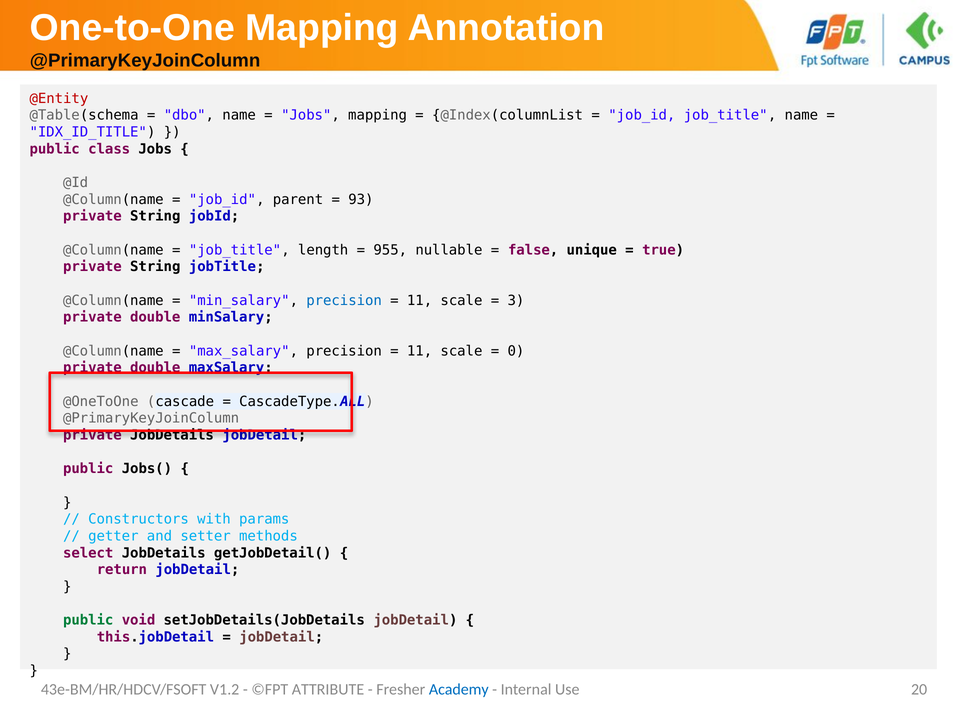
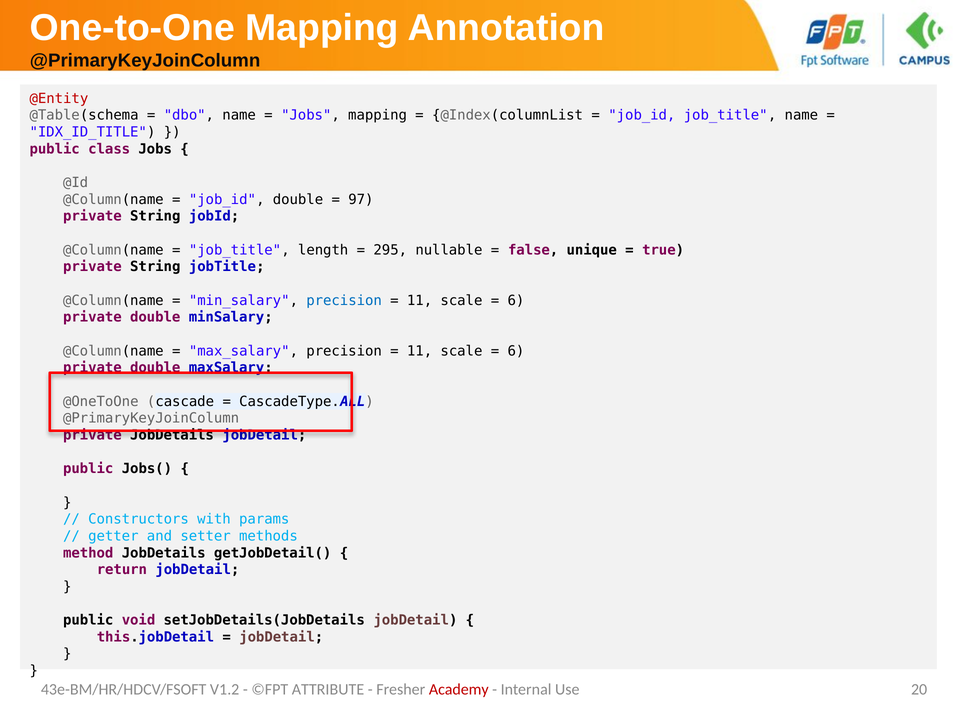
job_id parent: parent -> double (298, 199)
93: 93 -> 97 (361, 199)
955: 955 -> 295 (390, 250)
3: 3 -> 6 (516, 300)
0: 0 -> 6 (516, 351)
select: select -> method (88, 553)
public colour: green -> black (88, 620)
Academy colour: blue -> red (459, 689)
